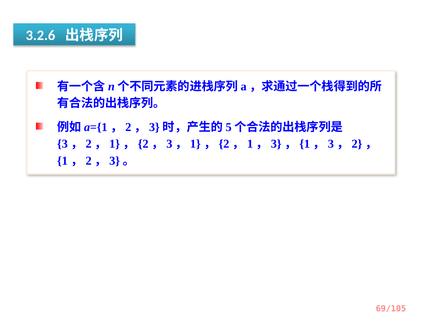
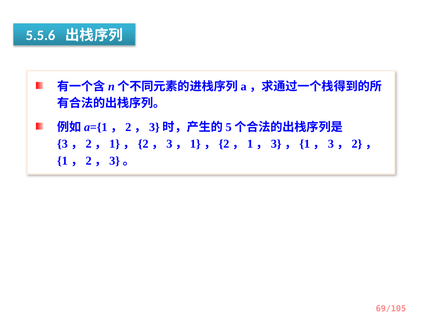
3.2.6: 3.2.6 -> 5.5.6 (40, 35)
